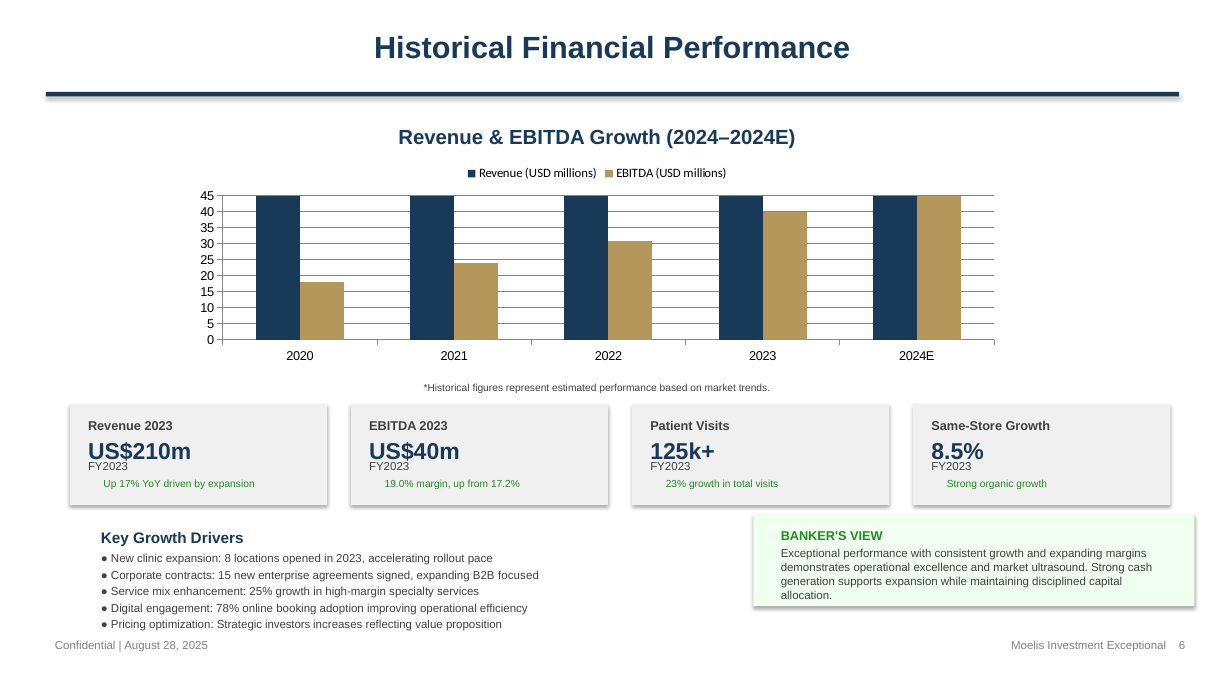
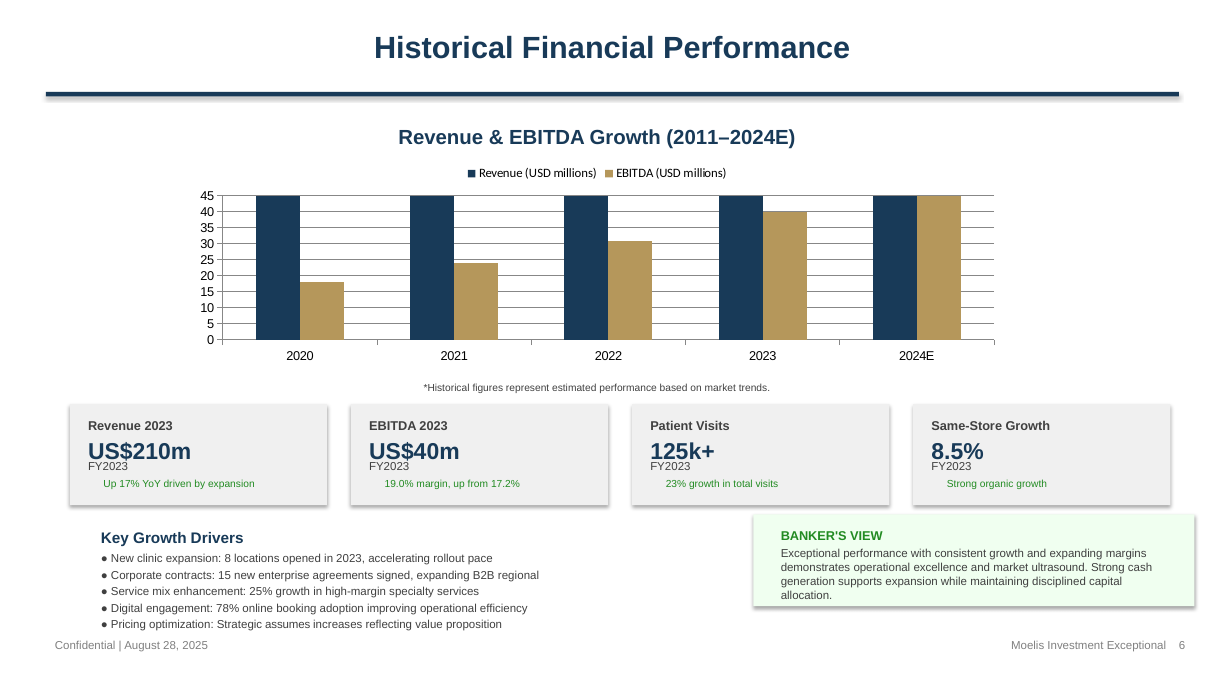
2024–2024E: 2024–2024E -> 2011–2024E (731, 138)
focused: focused -> regional (519, 575)
investors: investors -> assumes (288, 625)
